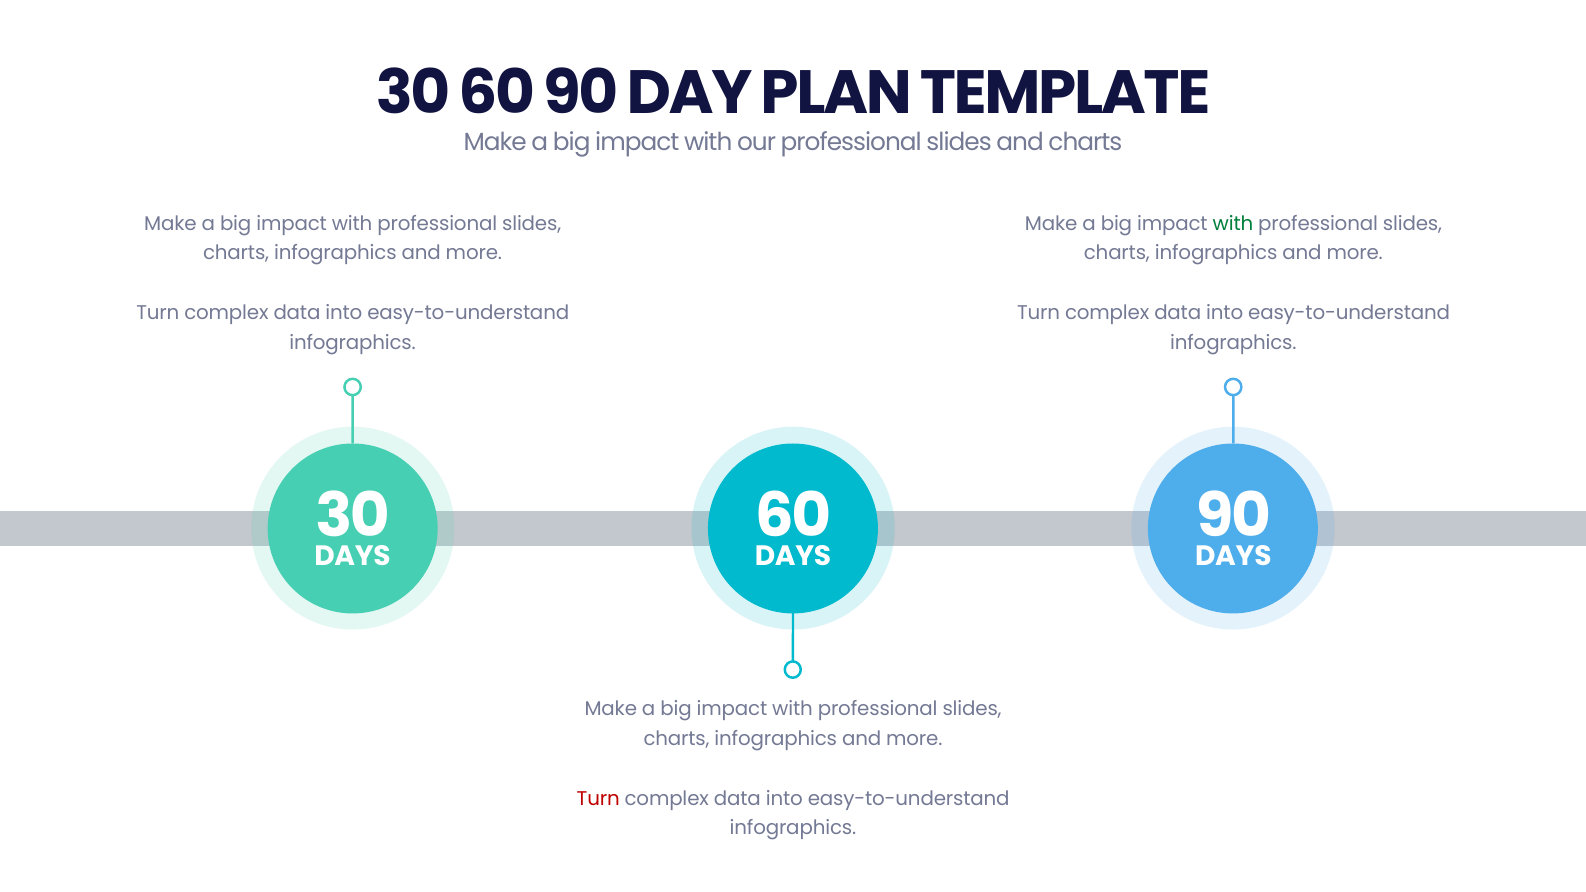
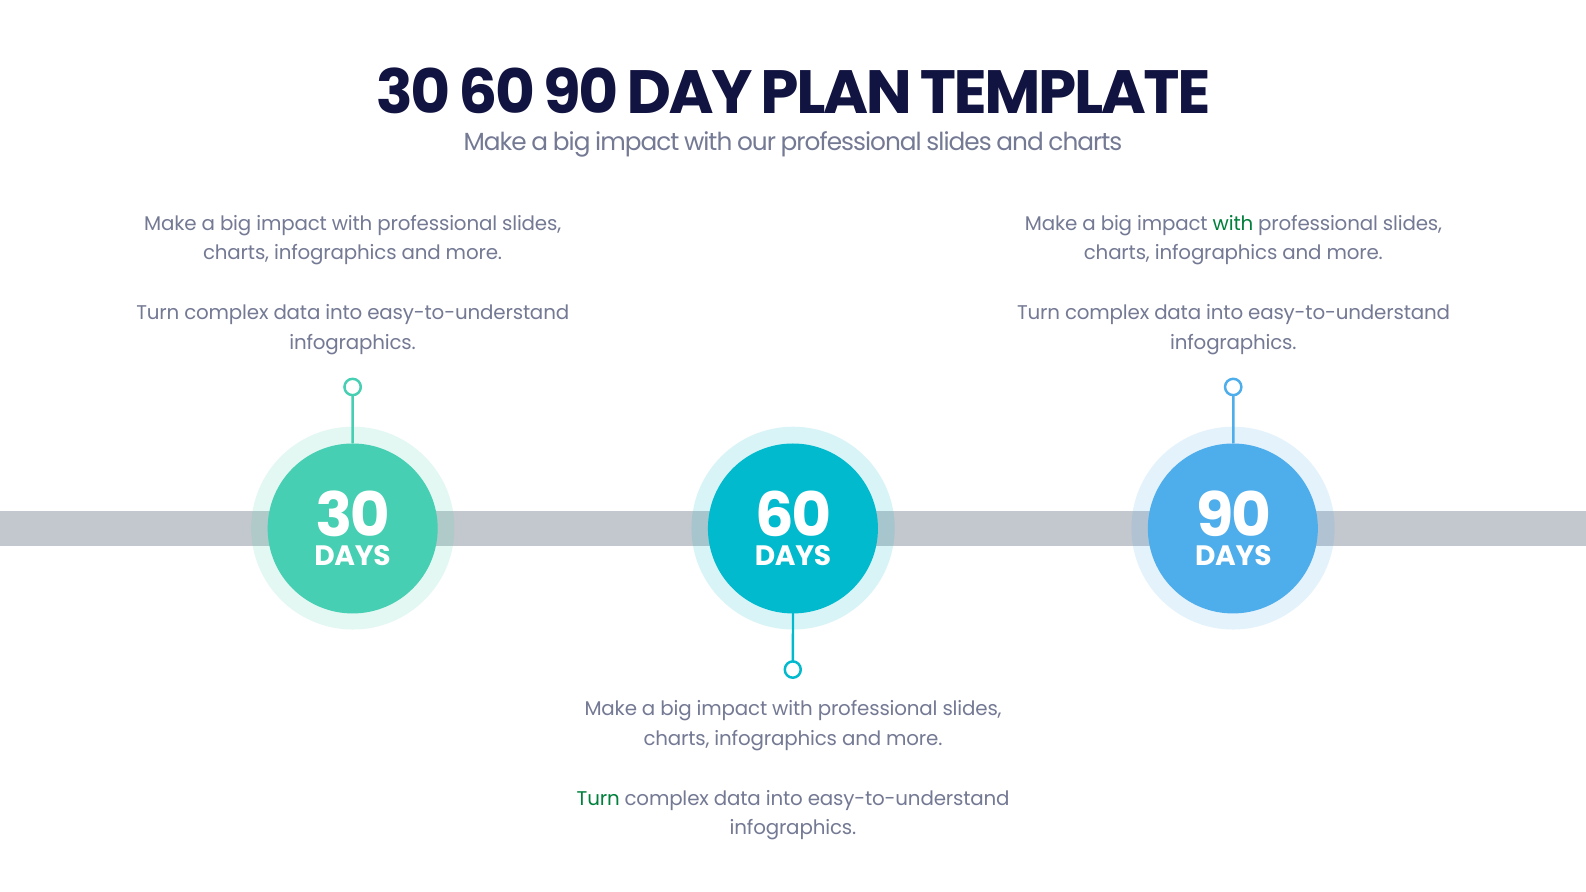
Turn colour: red -> green (598, 799)
